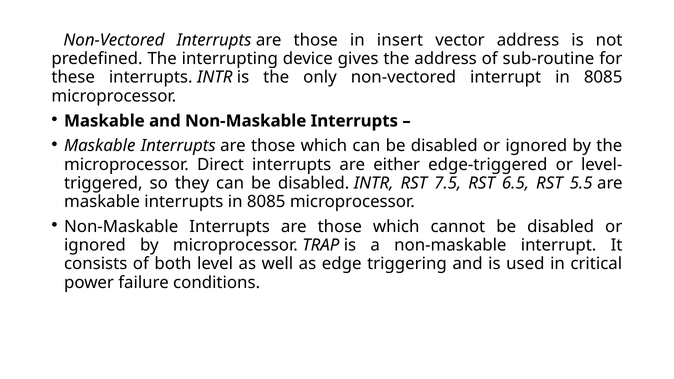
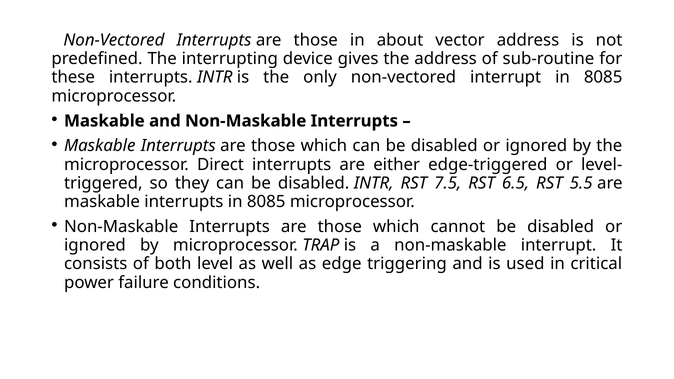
insert: insert -> about (400, 40)
